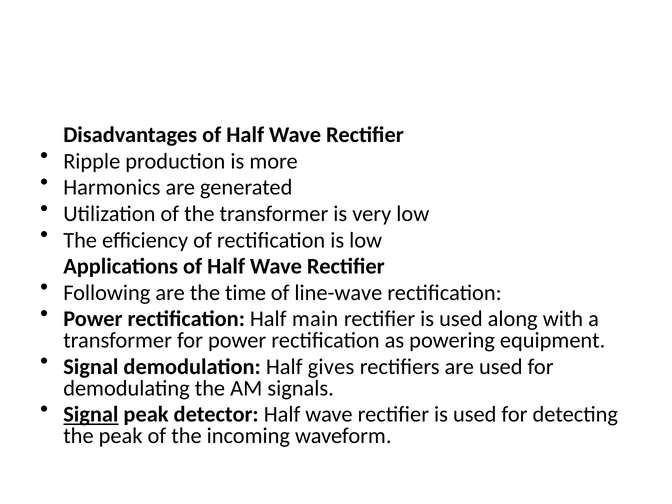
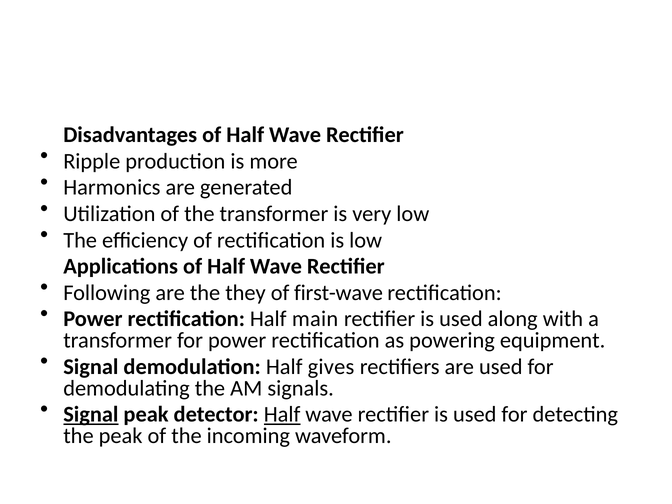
time: time -> they (246, 293)
line-wave: line-wave -> first-wave (338, 293)
Half underline: none -> present (282, 414)
